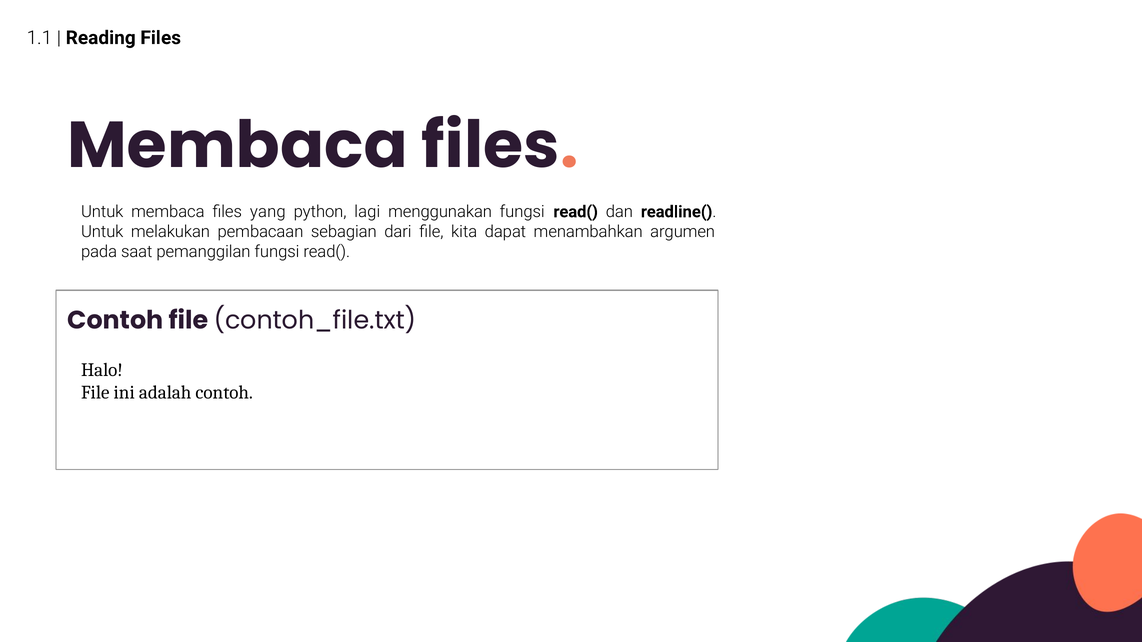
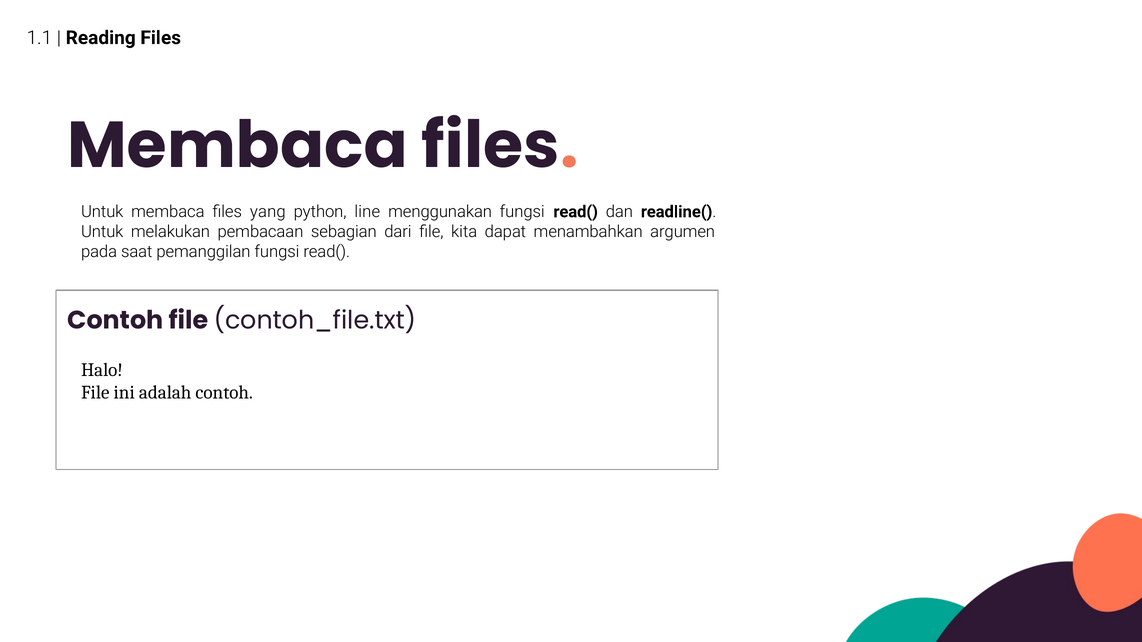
lagi: lagi -> line (367, 212)
